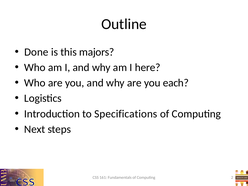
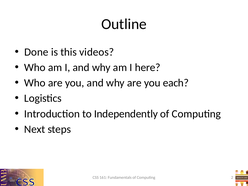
majors: majors -> videos (97, 52)
Specifications: Specifications -> Independently (126, 114)
